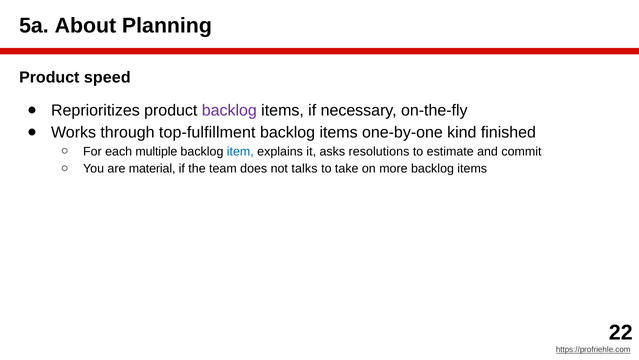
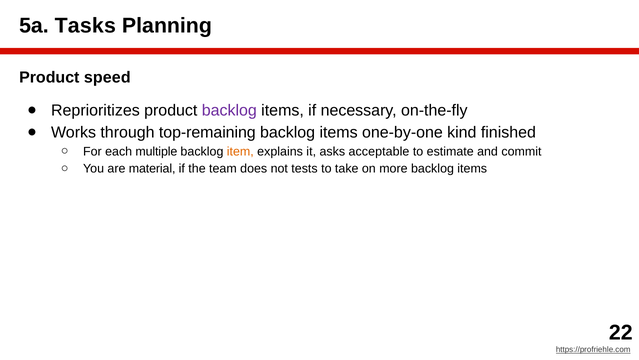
About: About -> Tasks (85, 25)
top-fulfillment: top-fulfillment -> top-remaining (207, 132)
item colour: blue -> orange (240, 151)
resolutions: resolutions -> acceptable (379, 151)
talks: talks -> tests (305, 168)
